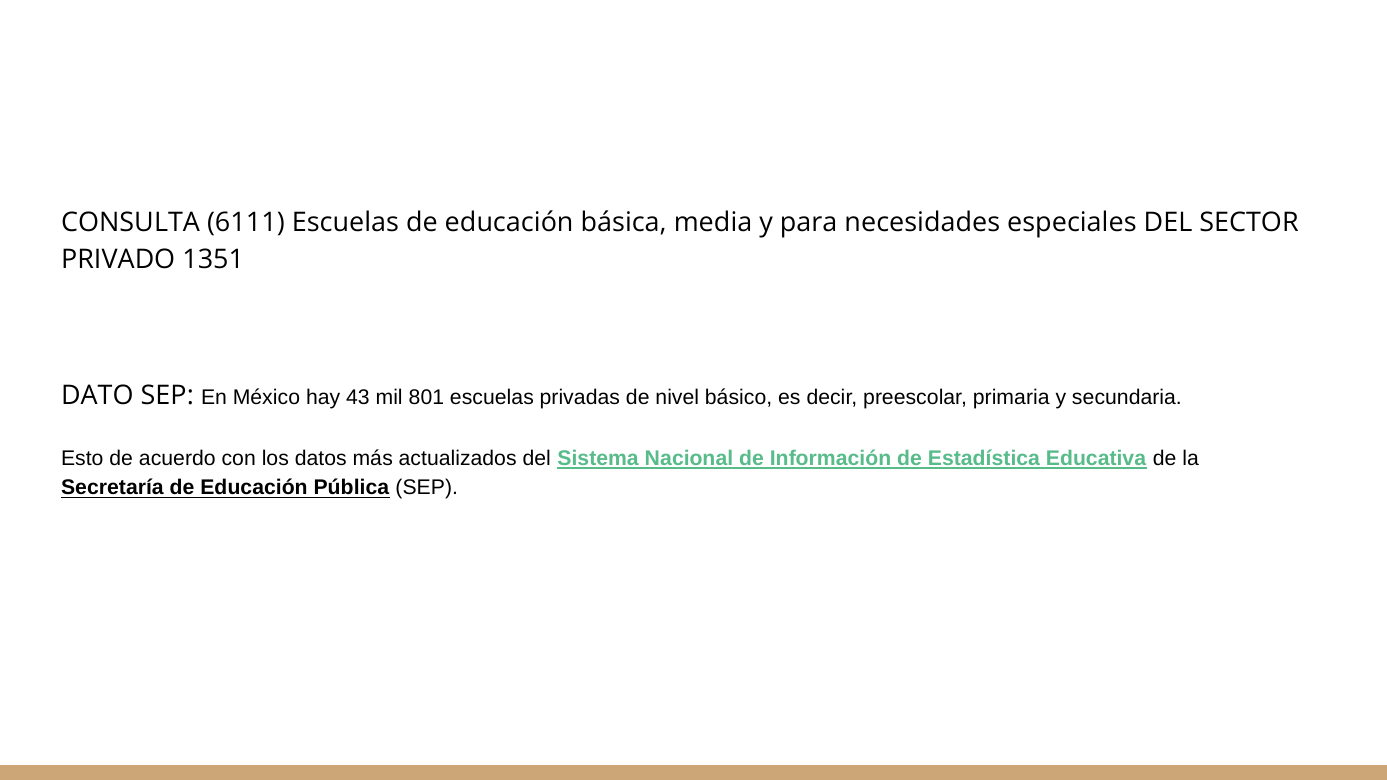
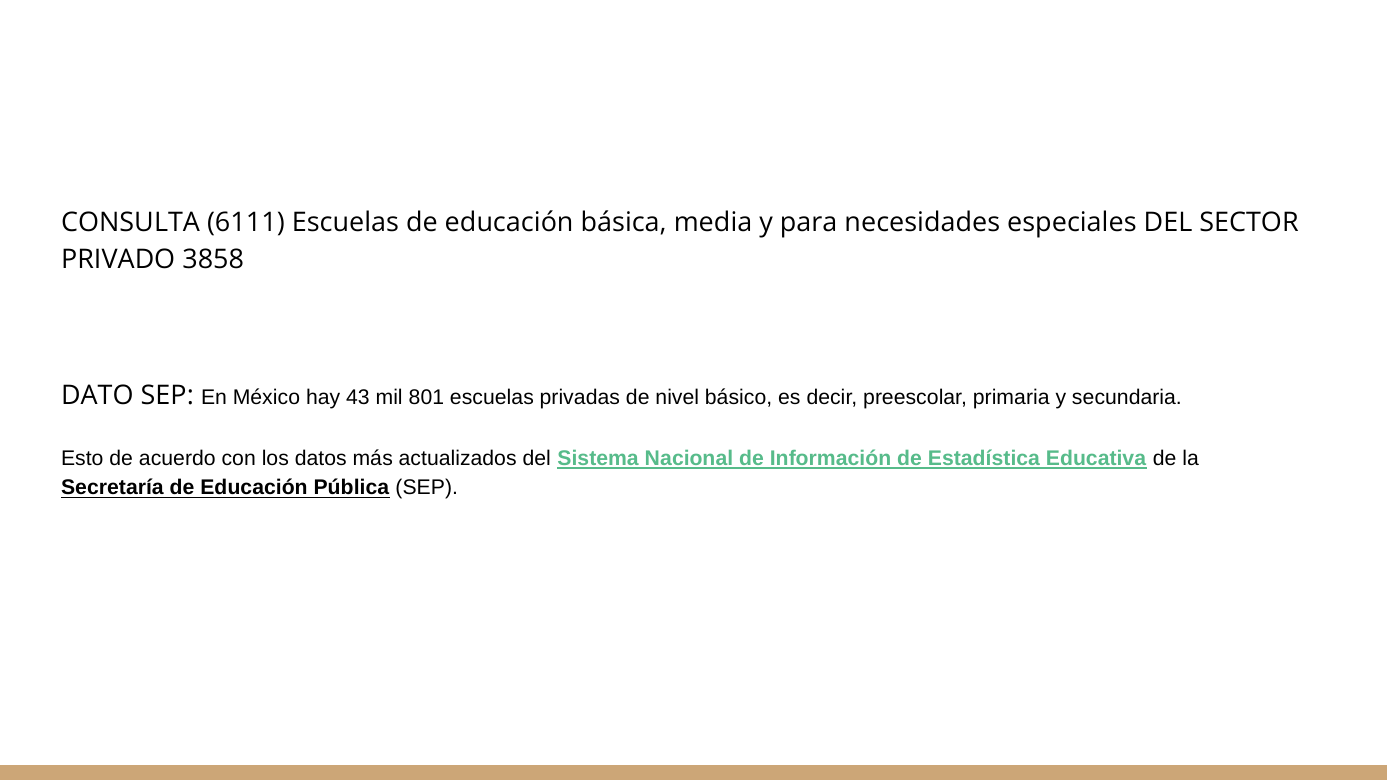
1351: 1351 -> 3858 (213, 260)
